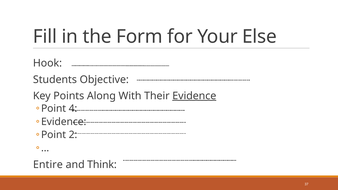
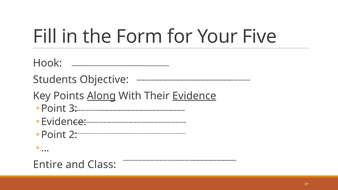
Else: Else -> Five (259, 37)
Along underline: none -> present (101, 96)
4: 4 -> 3 (73, 109)
Think: Think -> Class (102, 165)
